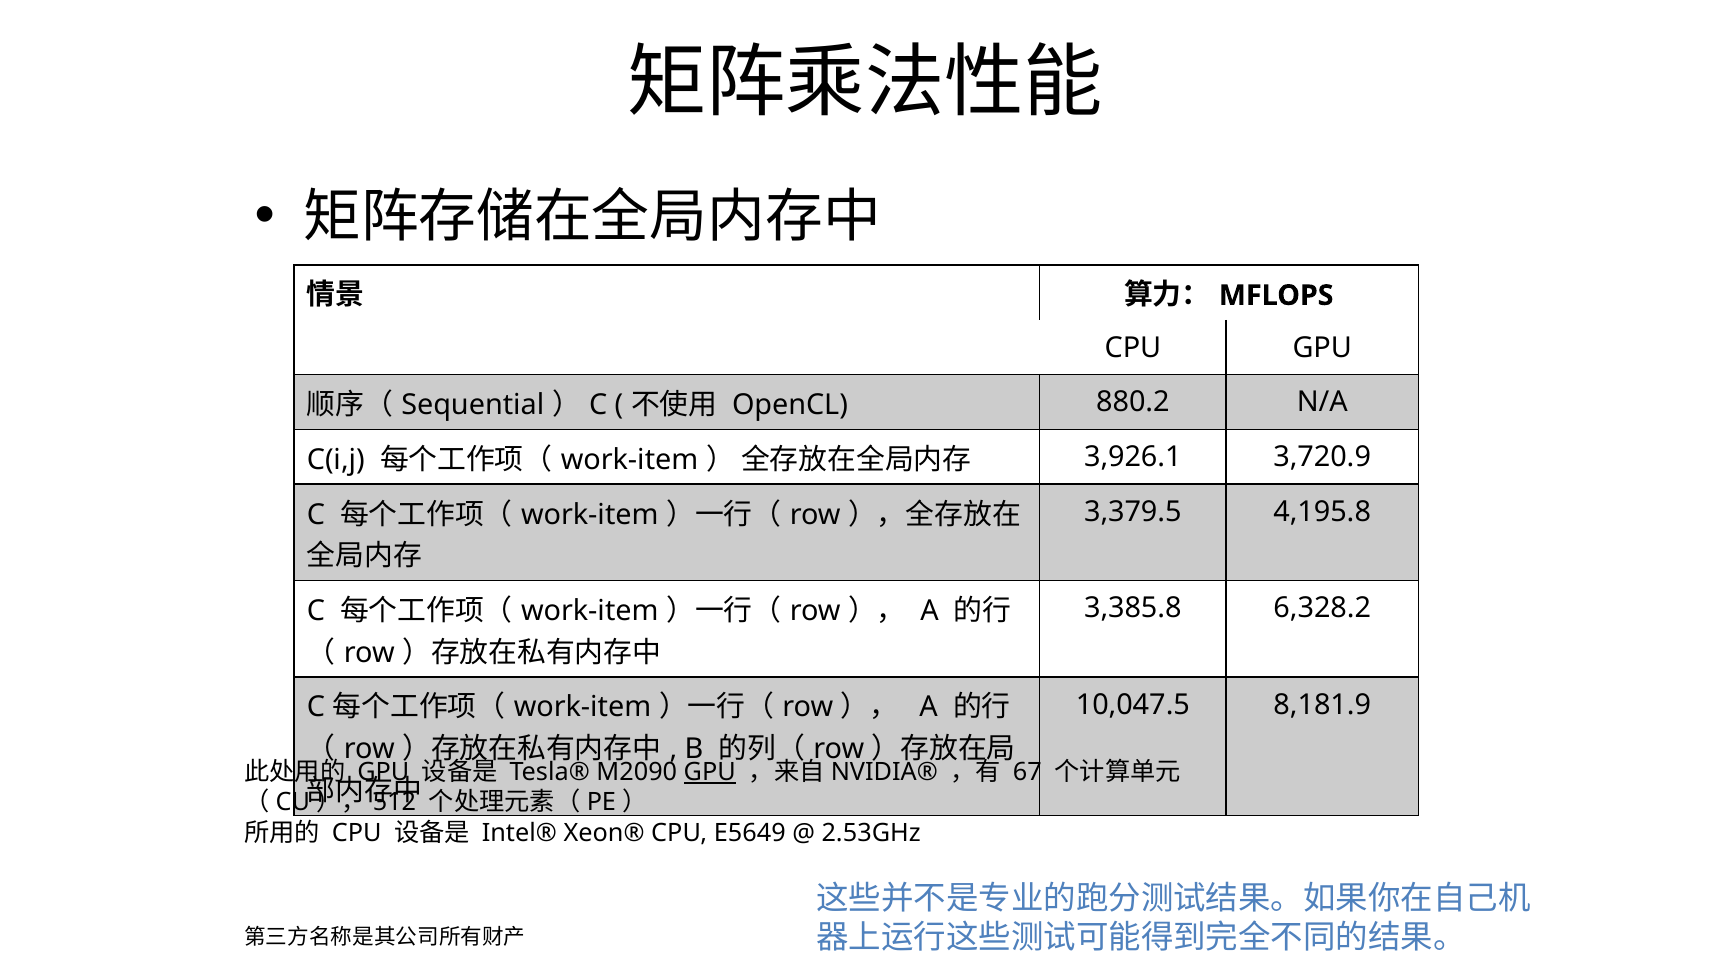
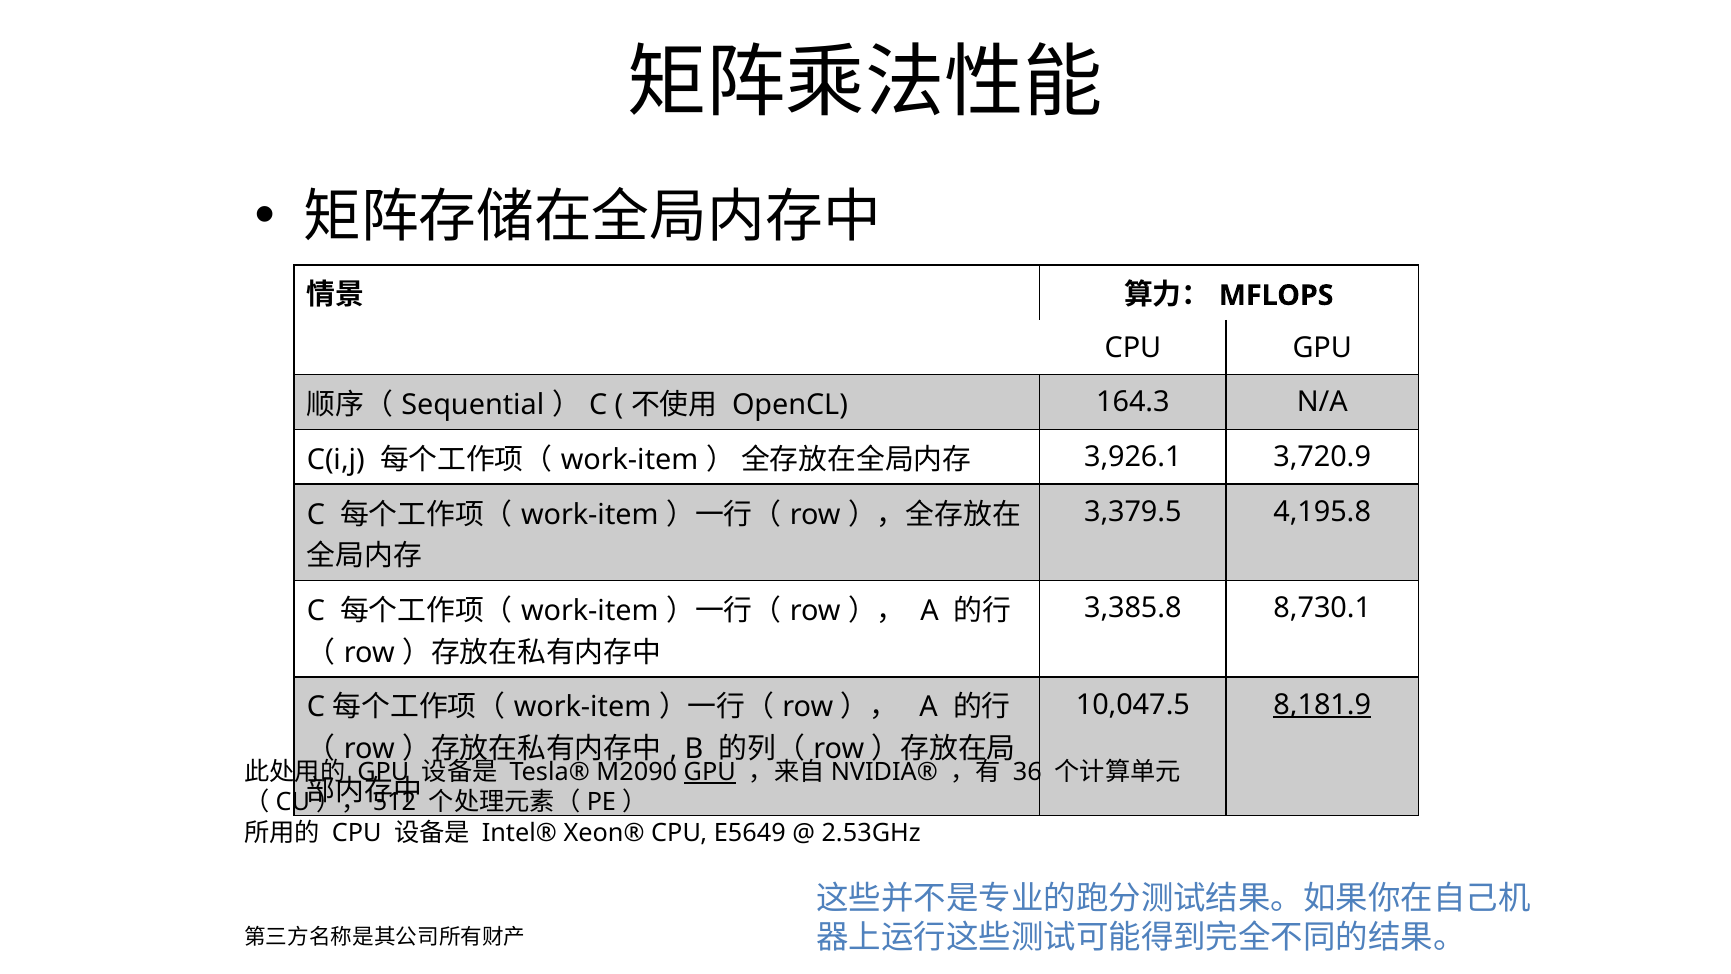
880.2: 880.2 -> 164.3 (1133, 402)
6,328.2: 6,328.2 -> 8,730.1 (1322, 608)
8,181.9 underline: none -> present (1322, 705)
67: 67 -> 36 (1027, 772)
